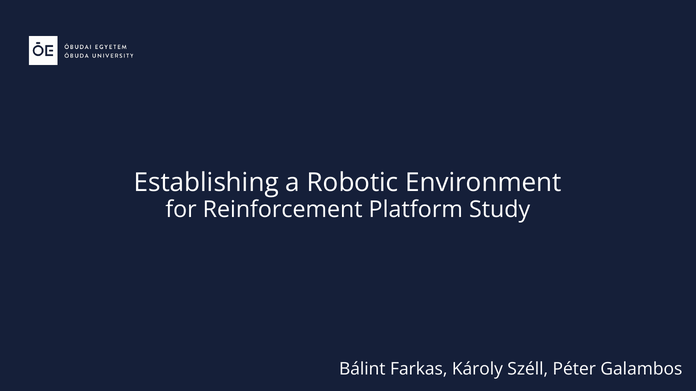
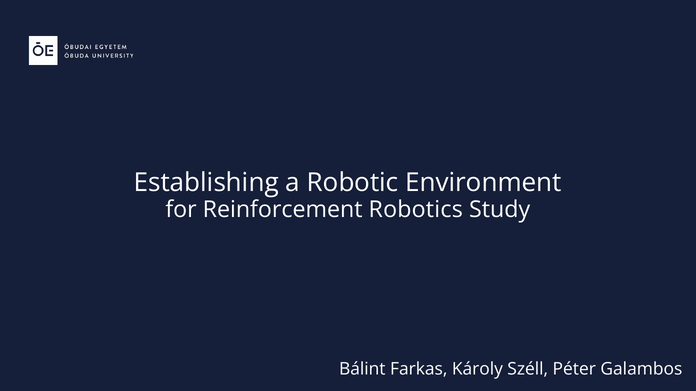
Platform: Platform -> Robotics (416, 210)
